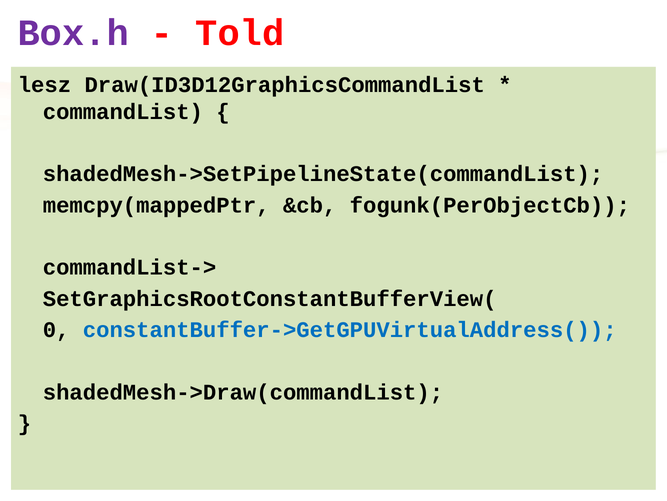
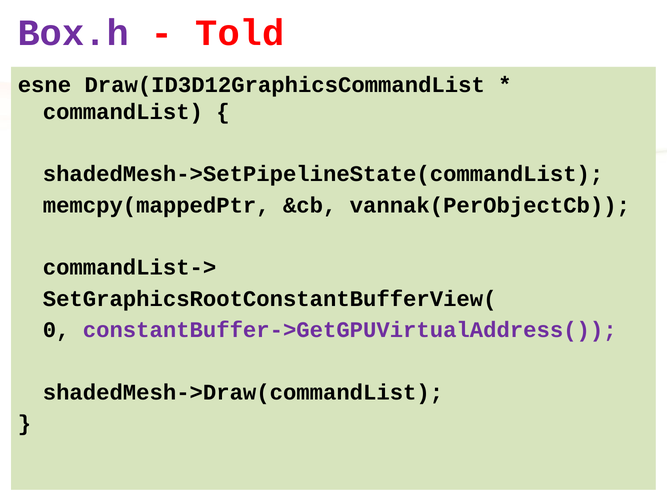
lesz: lesz -> esne (44, 85)
fogunk(PerObjectCb: fogunk(PerObjectCb -> vannak(PerObjectCb (490, 205)
constantBuffer->GetGPUVirtualAddress( colour: blue -> purple (350, 329)
